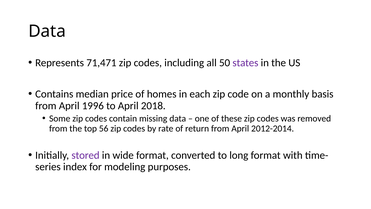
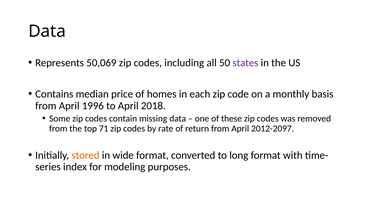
71,471: 71,471 -> 50,069 (101, 63)
56: 56 -> 71 (104, 128)
2012-2014: 2012-2014 -> 2012-2097 (273, 128)
stored colour: purple -> orange (86, 155)
